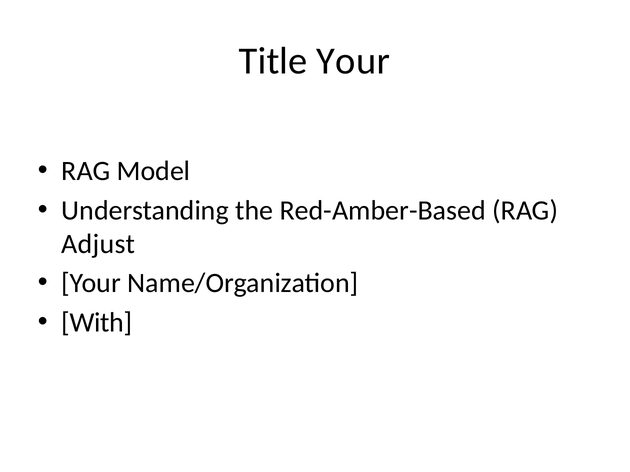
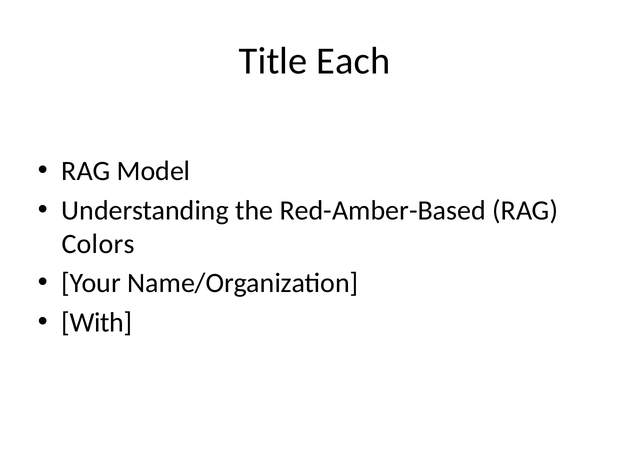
Title Your: Your -> Each (353, 61)
Adjust: Adjust -> Colors (98, 244)
